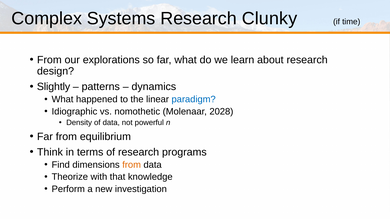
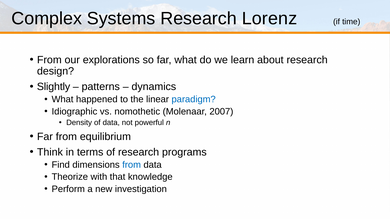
Clunky: Clunky -> Lorenz (270, 18)
2028: 2028 -> 2007 (221, 112)
from colour: orange -> blue (132, 165)
